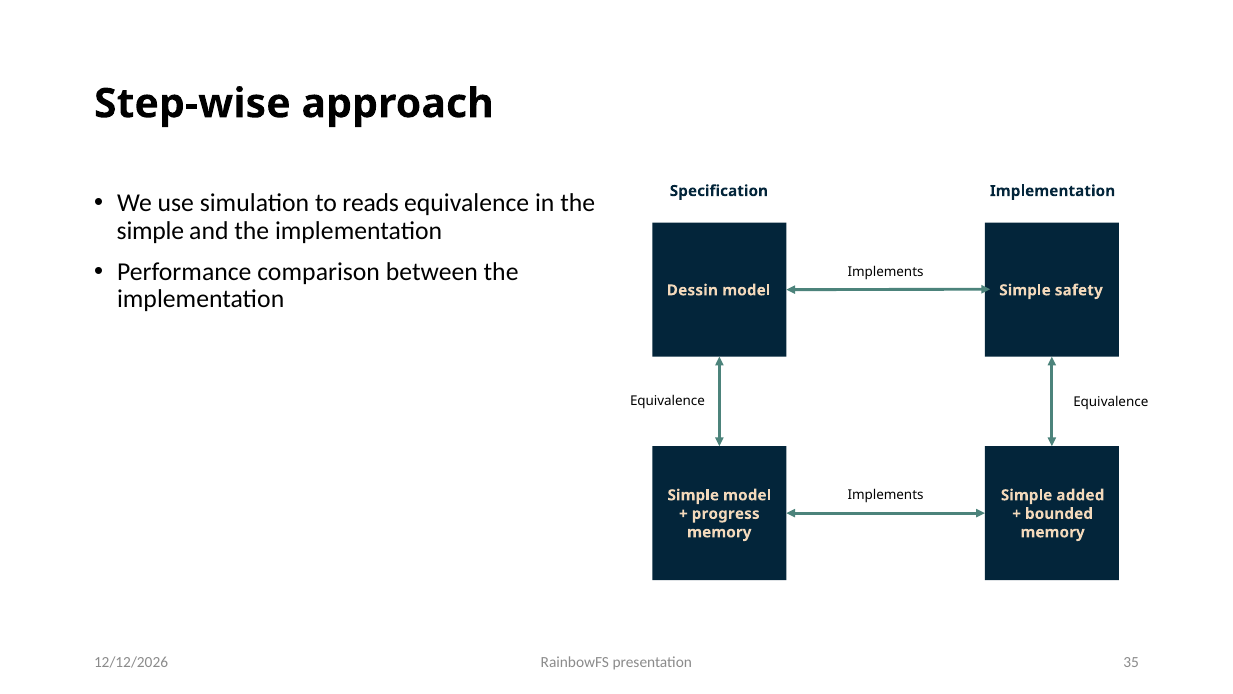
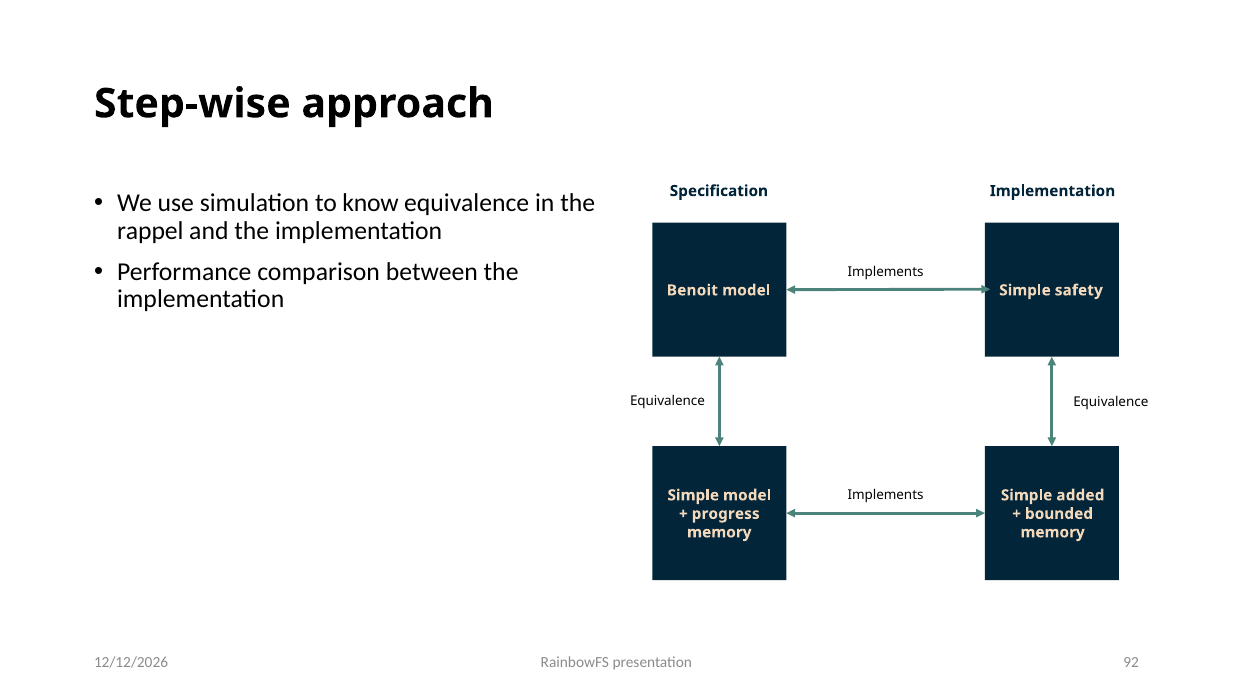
reads: reads -> know (371, 203)
simple: simple -> rappel (150, 231)
Dessin: Dessin -> Benoit (692, 290)
35: 35 -> 92 (1131, 662)
